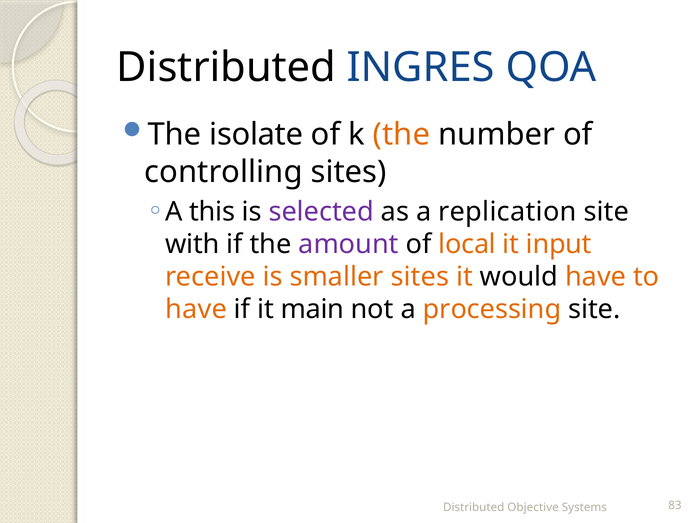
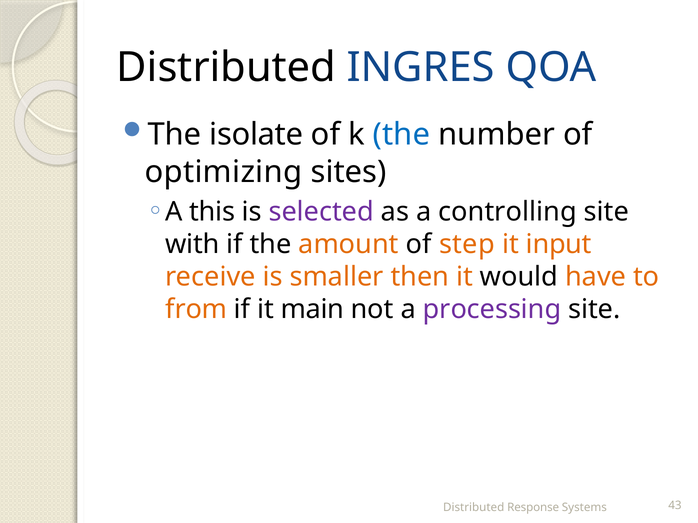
the colour: orange -> blue (402, 135)
controlling: controlling -> optimizing (223, 172)
replication: replication -> controlling (508, 212)
amount colour: purple -> orange (349, 245)
local: local -> step (467, 245)
smaller sites: sites -> then (420, 277)
have: have -> from (196, 310)
processing colour: orange -> purple (492, 310)
Objective: Objective -> Response (533, 508)
83: 83 -> 43 (675, 506)
